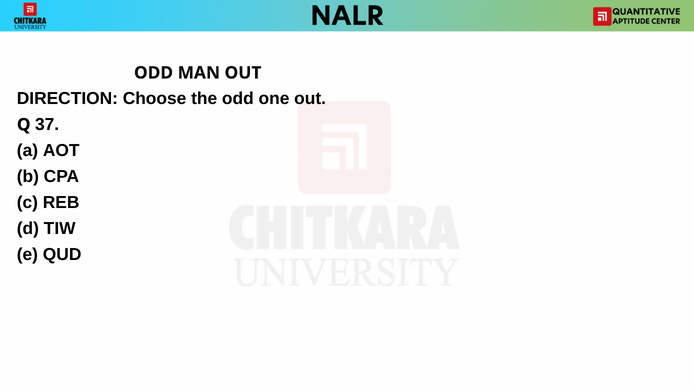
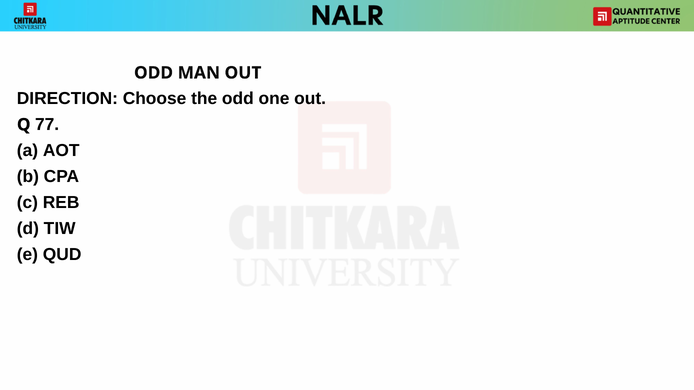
37: 37 -> 77 (47, 125)
